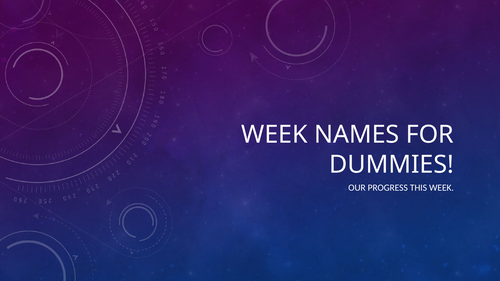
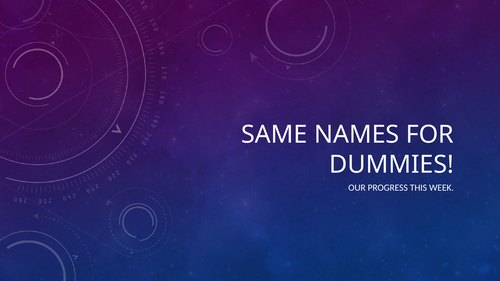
WEEK: WEEK -> SAME (274, 135)
